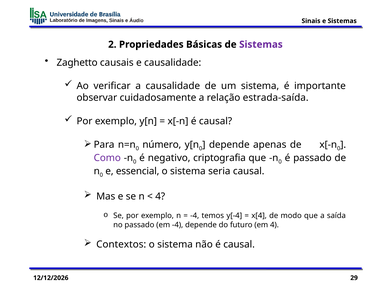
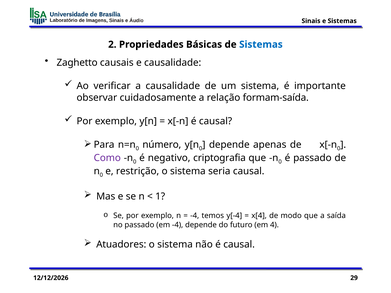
Sistemas colour: purple -> blue (261, 45)
estrada-saída: estrada-saída -> formam-saída (276, 98)
essencial: essencial -> restrição (138, 171)
4: 4 -> 1 (160, 196)
Contextos: Contextos -> Atuadores (121, 245)
